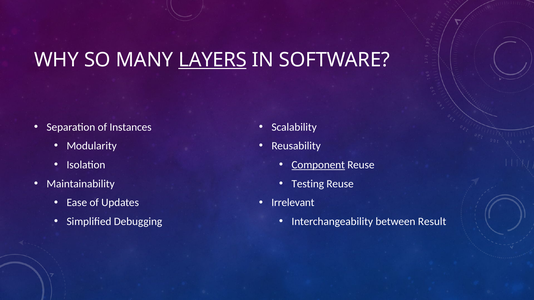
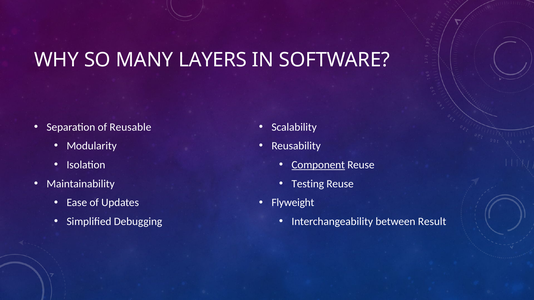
LAYERS underline: present -> none (213, 60)
Instances: Instances -> Reusable (130, 127)
Irrelevant: Irrelevant -> Flyweight (293, 203)
